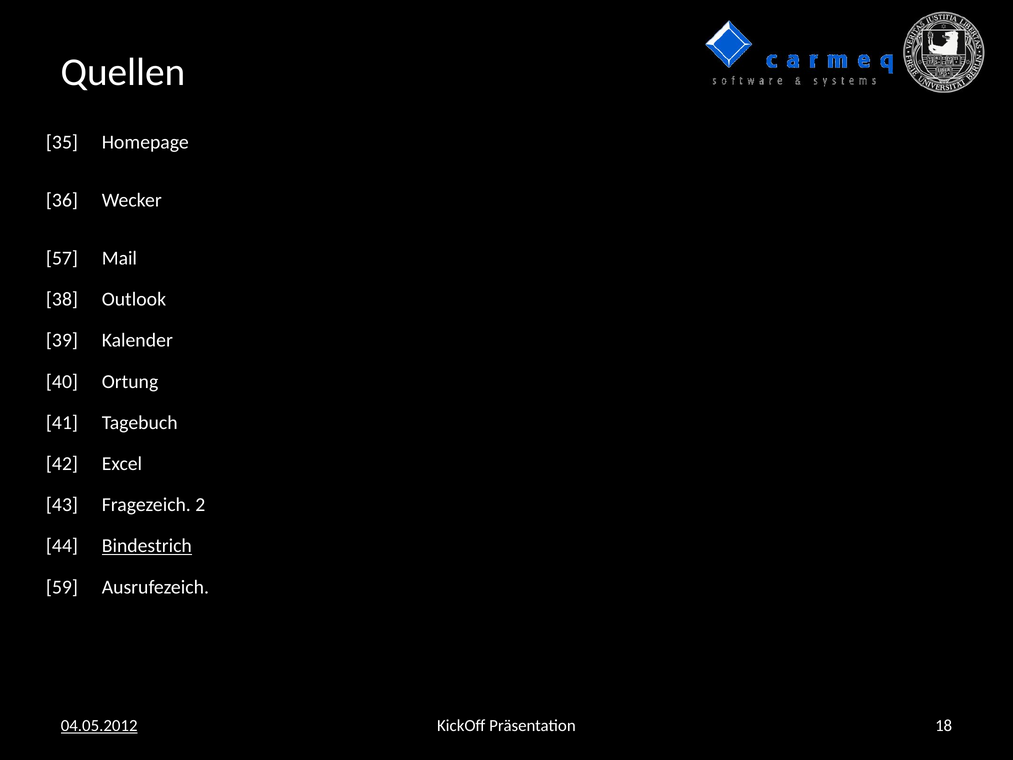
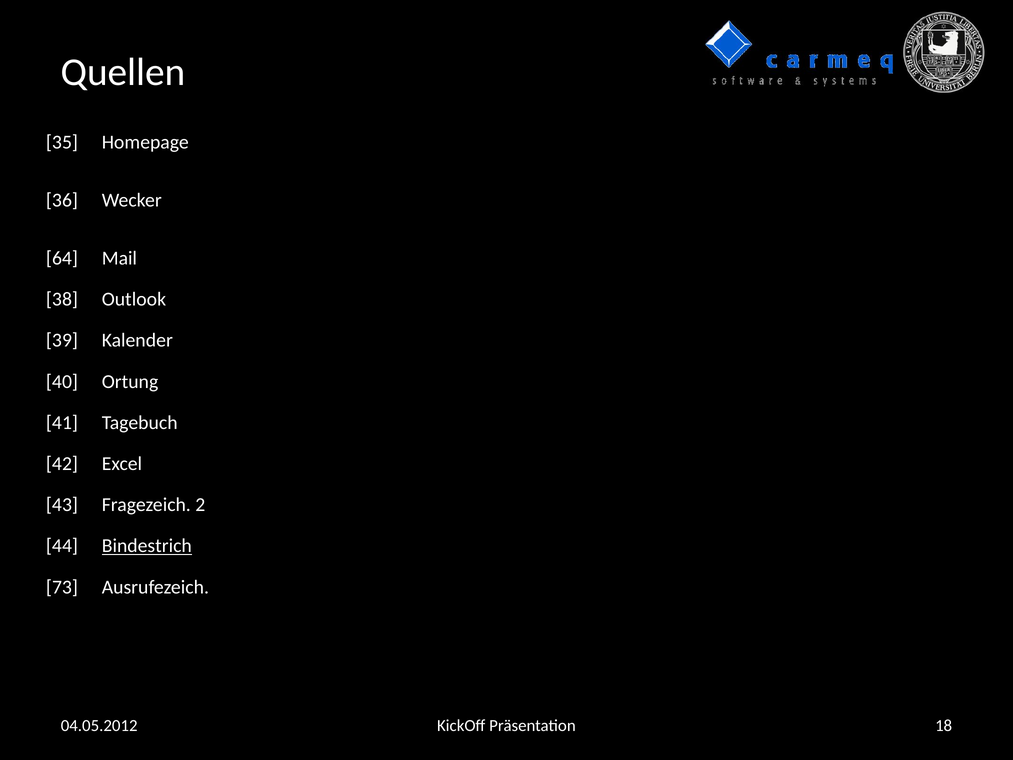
57: 57 -> 64 (62, 258)
59: 59 -> 73 (62, 587)
04.05.2012 underline: present -> none (99, 726)
